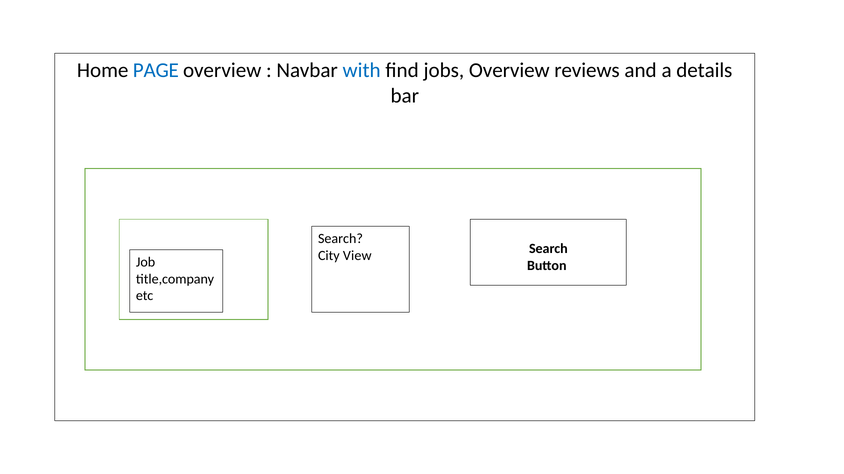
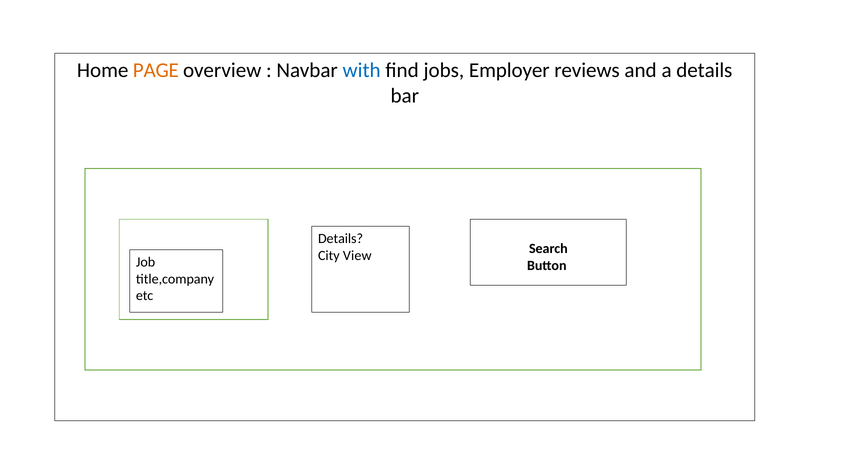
PAGE colour: blue -> orange (156, 71)
jobs Overview: Overview -> Employer (509, 71)
Search: Search -> Details (341, 239)
